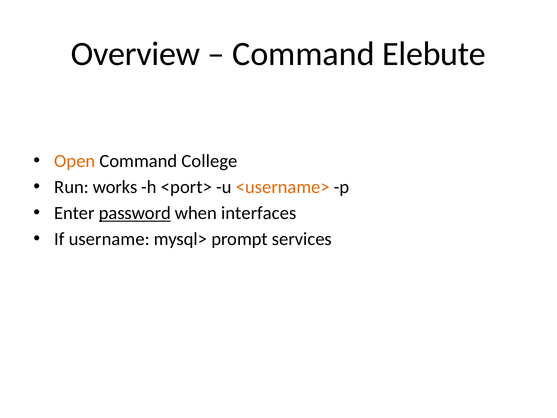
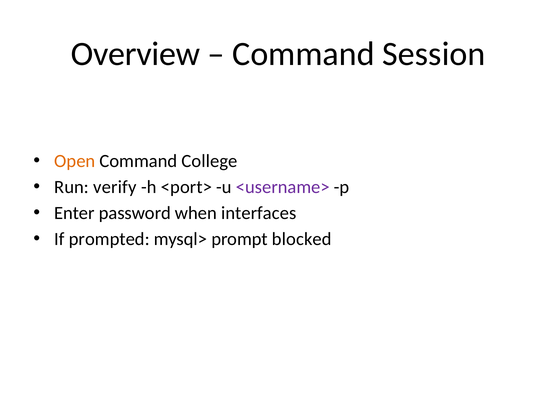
Elebute: Elebute -> Session (434, 54)
works: works -> verify (115, 187)
<username> colour: orange -> purple (283, 187)
password underline: present -> none (135, 213)
username: username -> prompted (109, 239)
services: services -> blocked (302, 239)
